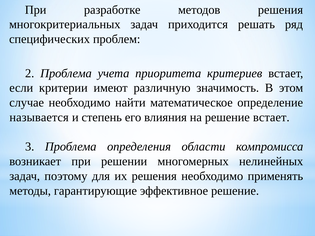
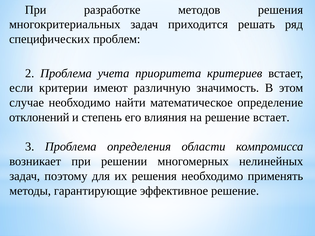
называется: называется -> отклонений (39, 117)
